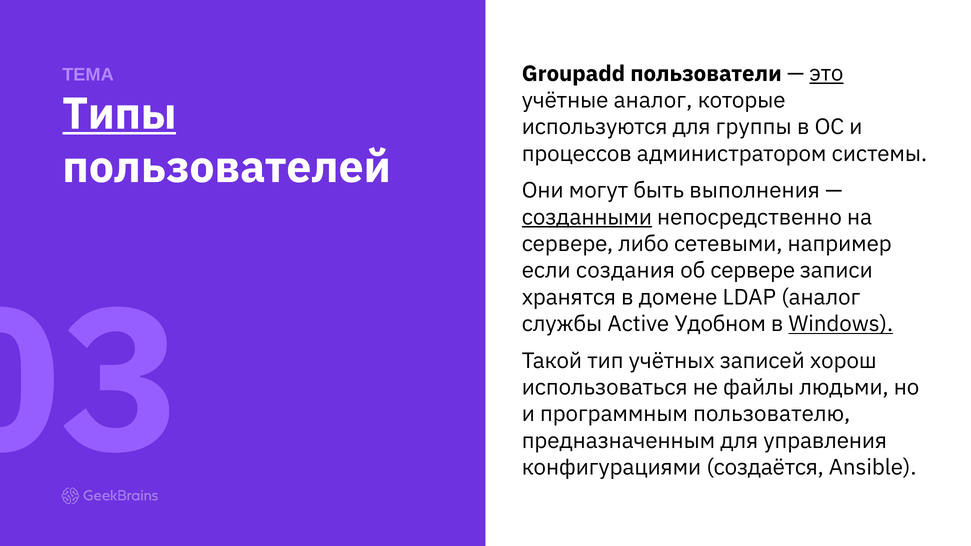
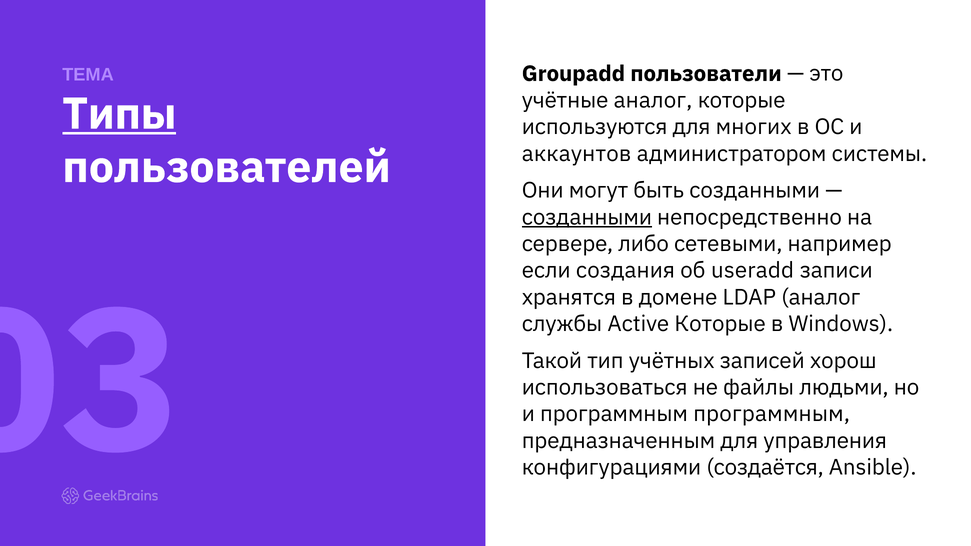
это underline: present -> none (826, 74)
группы: группы -> многих (754, 127)
процессов: процессов -> аккаунтов (577, 154)
быть выполнения: выполнения -> созданными (755, 191)
об сервере: сервере -> useradd (753, 271)
Active Удобном: Удобном -> Которые (720, 324)
Windows underline: present -> none (841, 324)
программным пользователю: пользователю -> программным (772, 414)
